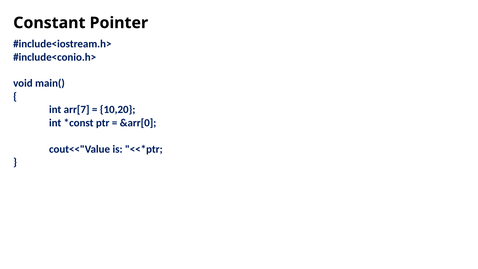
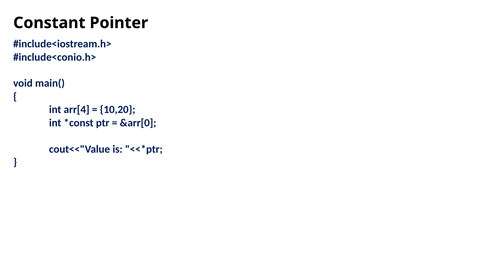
arr[7: arr[7 -> arr[4 (77, 110)
